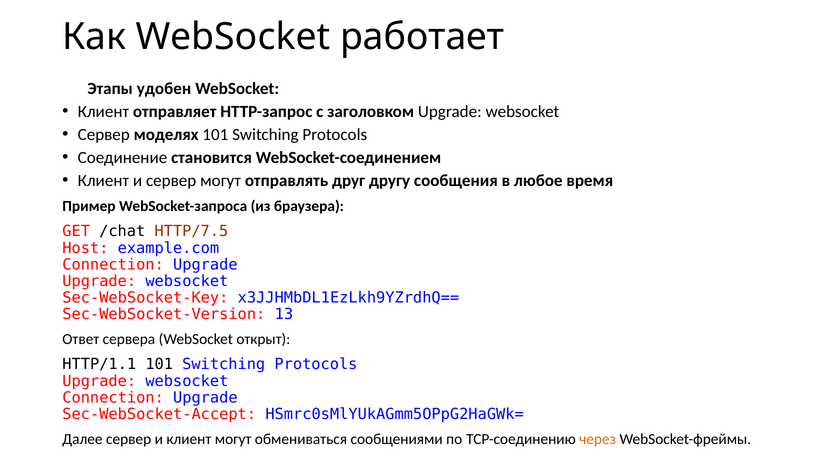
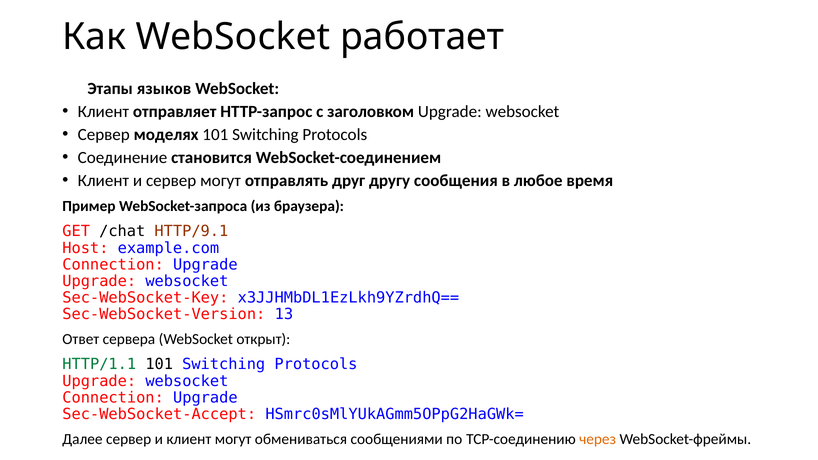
удобен: удобен -> языков (164, 89)
HTTP/7.5: HTTP/7.5 -> HTTP/9.1 (191, 231)
HTTP/1.1 colour: black -> green (99, 364)
